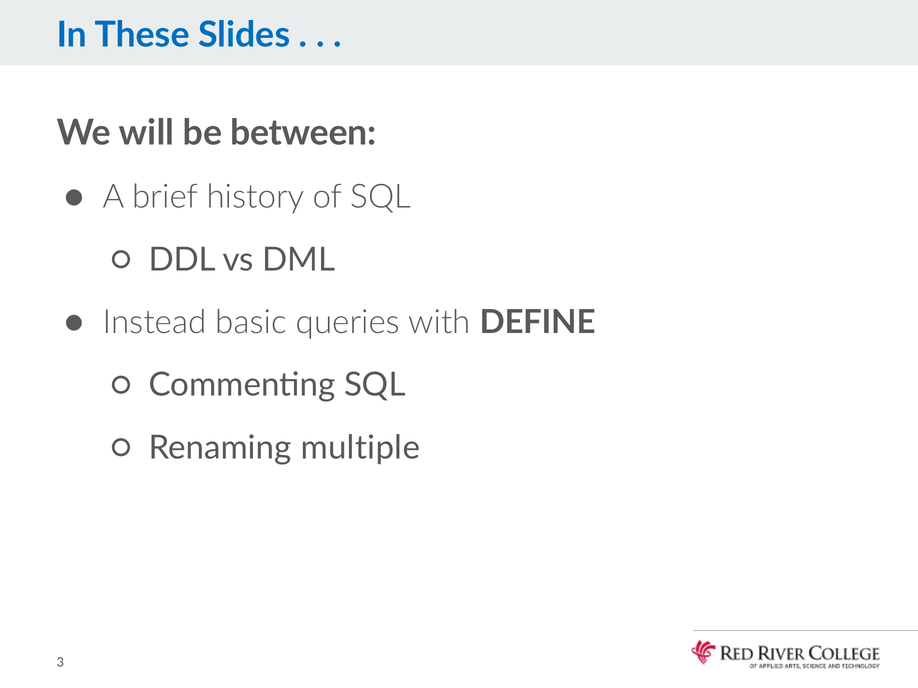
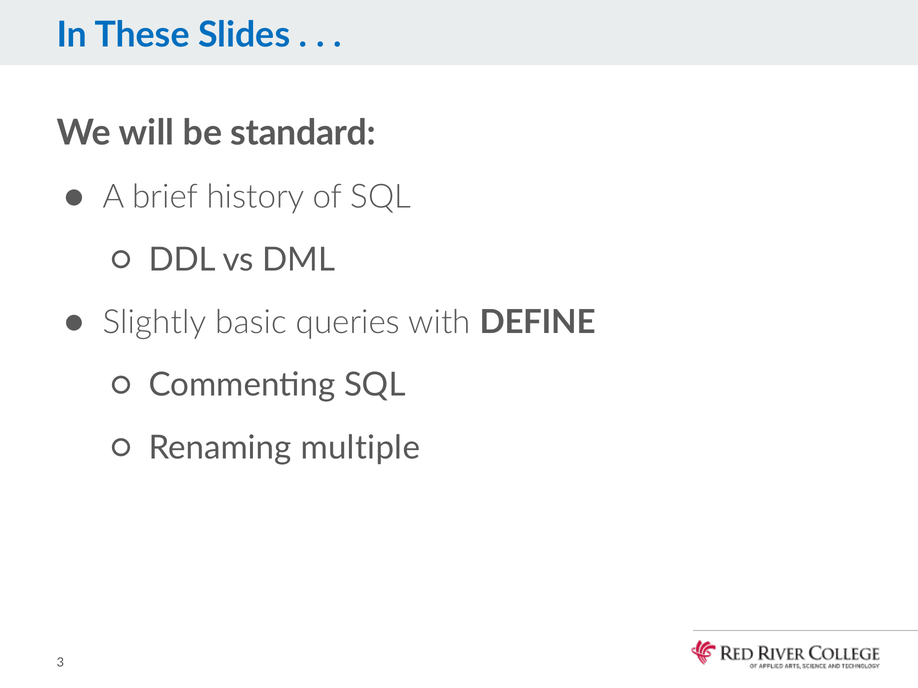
between: between -> standard (303, 133)
Instead: Instead -> Slightly (154, 323)
